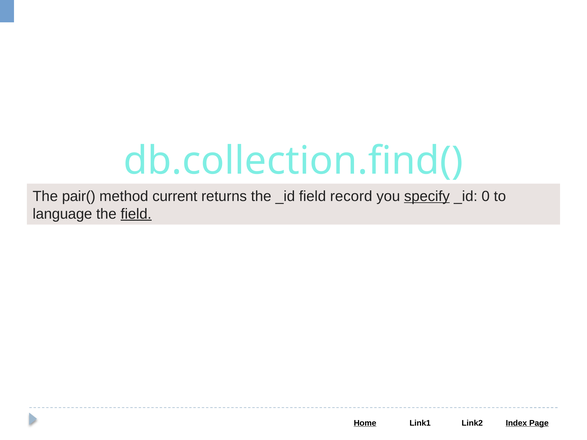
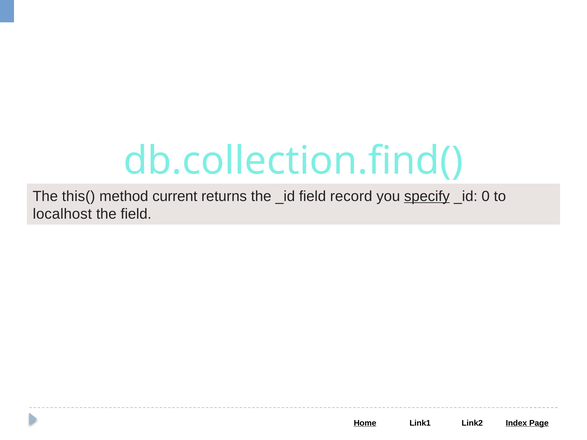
pair(: pair( -> this( (79, 196)
language: language -> localhost (62, 214)
field underline: present -> none (136, 214)
